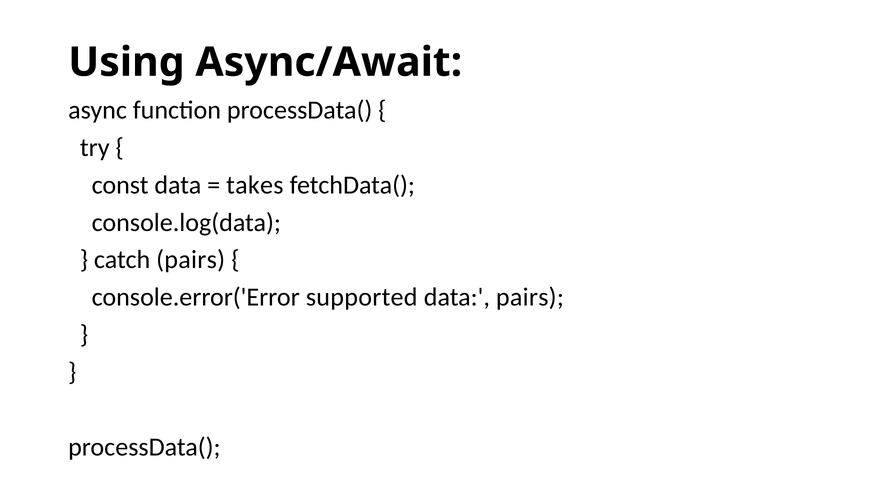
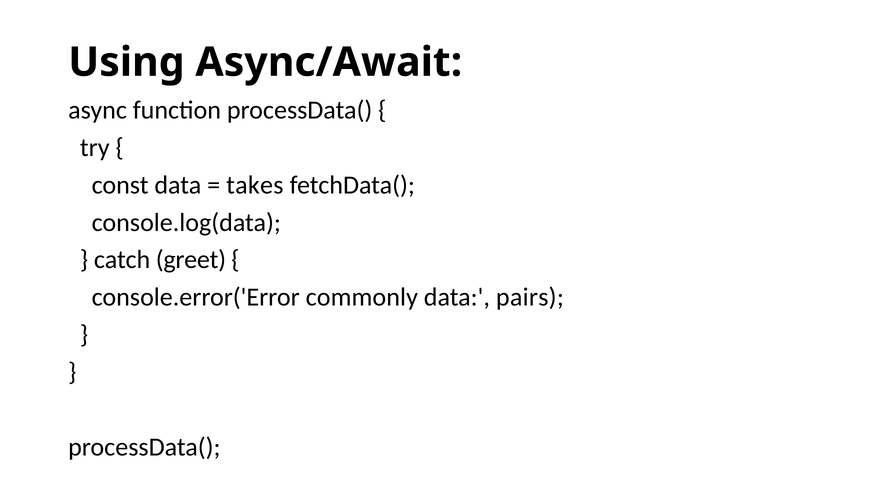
catch pairs: pairs -> greet (191, 260)
supported: supported -> commonly (362, 298)
